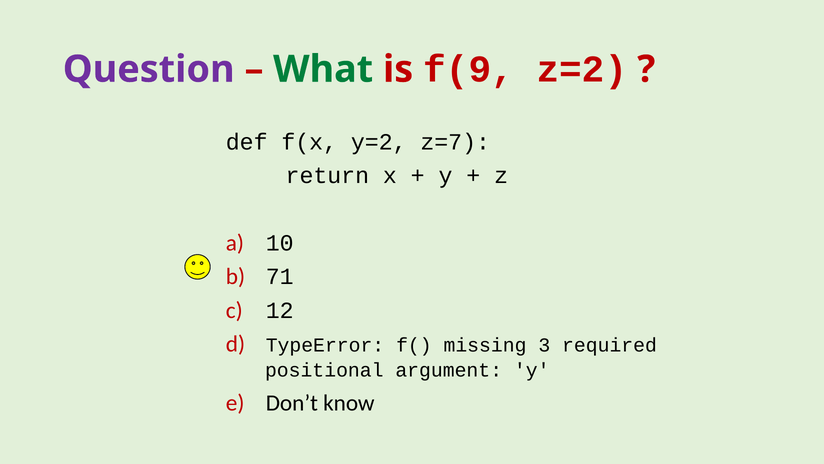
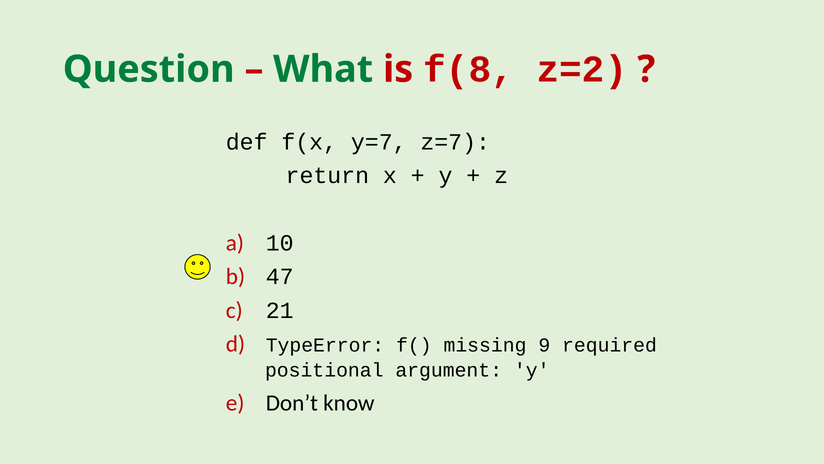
Question colour: purple -> green (149, 69)
f(9: f(9 -> f(8 (469, 69)
y=2: y=2 -> y=7 (379, 142)
71: 71 -> 47 (280, 276)
12: 12 -> 21 (280, 310)
3: 3 -> 9 (544, 345)
